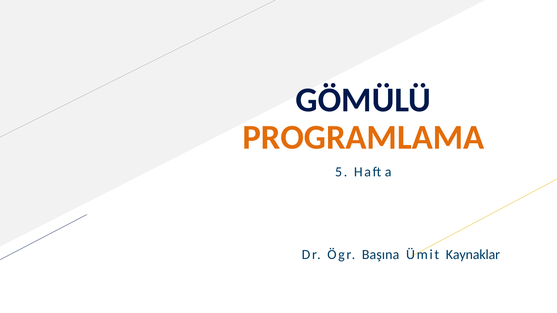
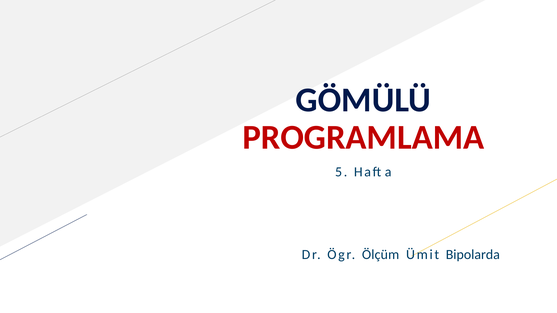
PROGRAMLAMA colour: orange -> red (363, 138)
Başına: Başına -> Ölçüm (381, 255)
Kaynaklar: Kaynaklar -> Bipolarda (473, 255)
